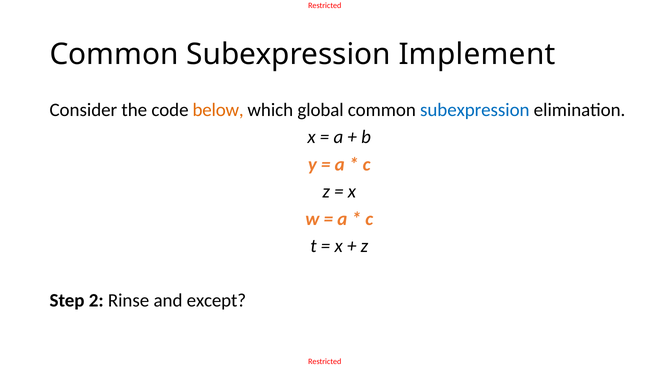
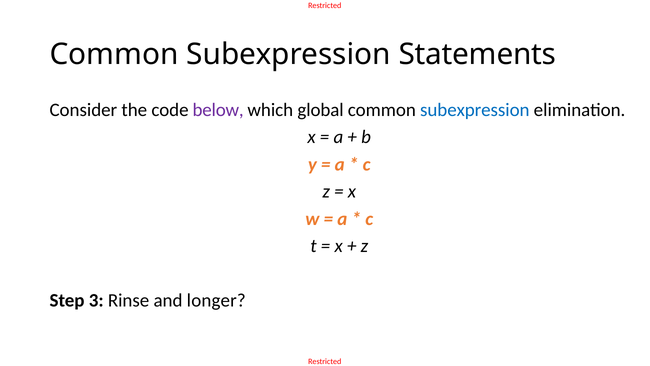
Implement: Implement -> Statements (477, 55)
below colour: orange -> purple (218, 110)
2: 2 -> 3 (96, 300)
except: except -> longer (216, 300)
